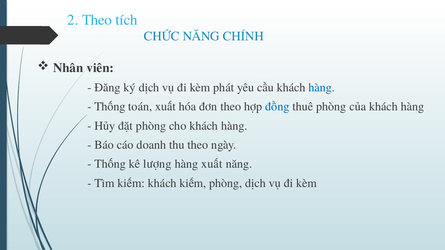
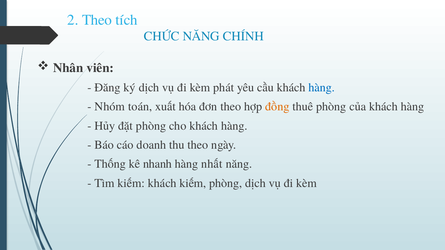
Thống: Thống -> Nhóm (110, 107)
đồng colour: blue -> orange (277, 107)
lượng: lượng -> nhanh (157, 164)
hàng xuất: xuất -> nhất (212, 164)
